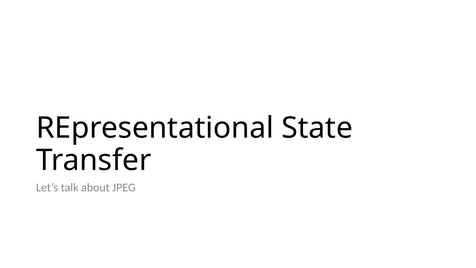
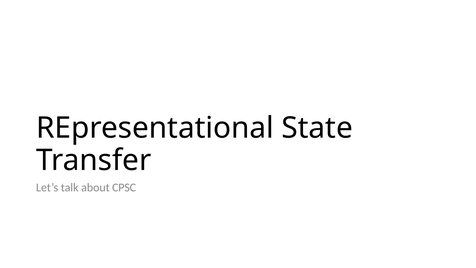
JPEG: JPEG -> CPSC (124, 187)
